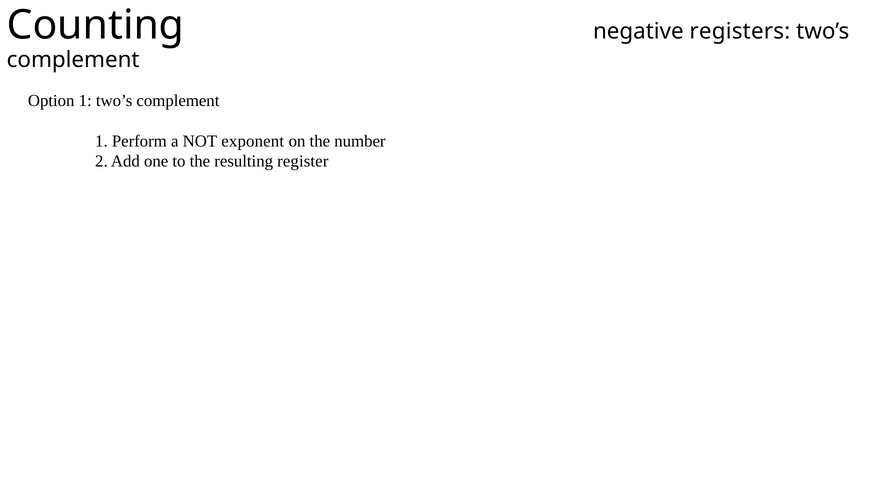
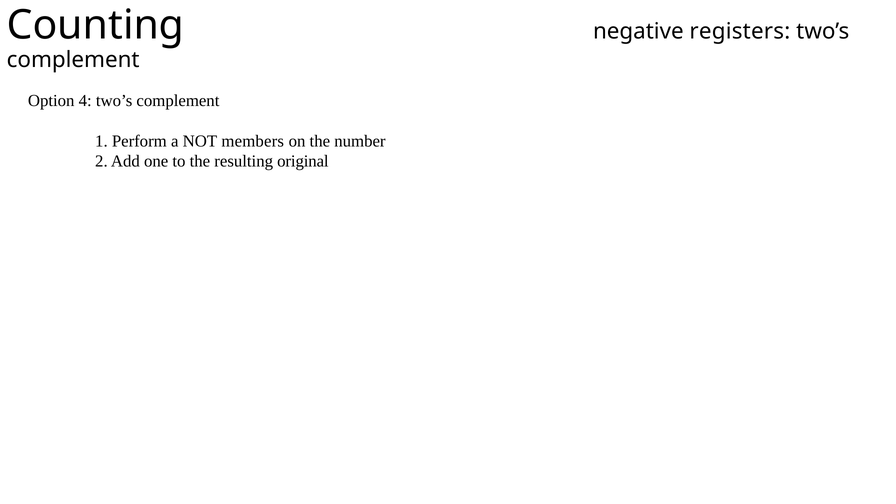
Option 1: 1 -> 4 (85, 101)
exponent: exponent -> members (253, 141)
register: register -> original (303, 161)
